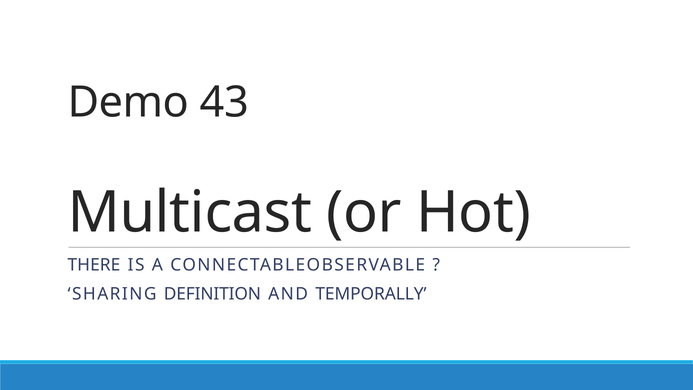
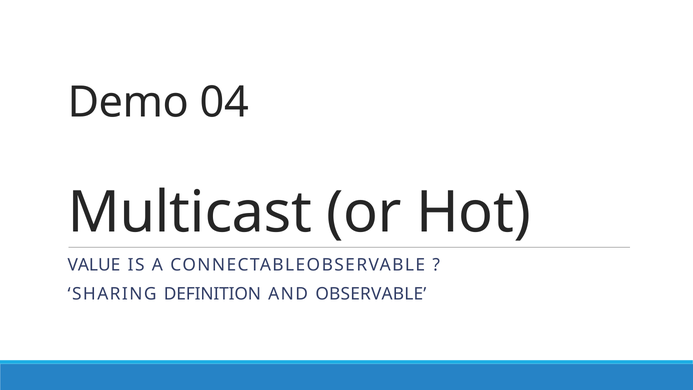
43: 43 -> 04 (224, 102)
THERE: THERE -> VALUE (94, 265)
TEMPORALLY: TEMPORALLY -> OBSERVABLE (371, 294)
